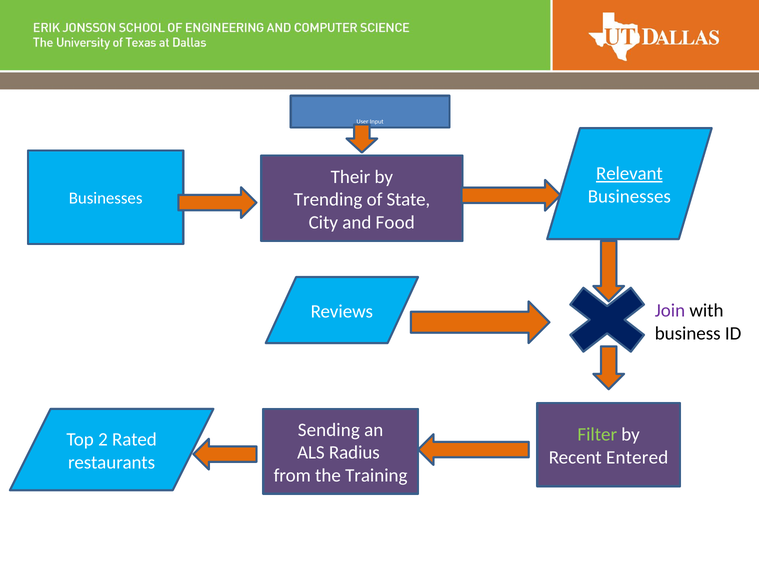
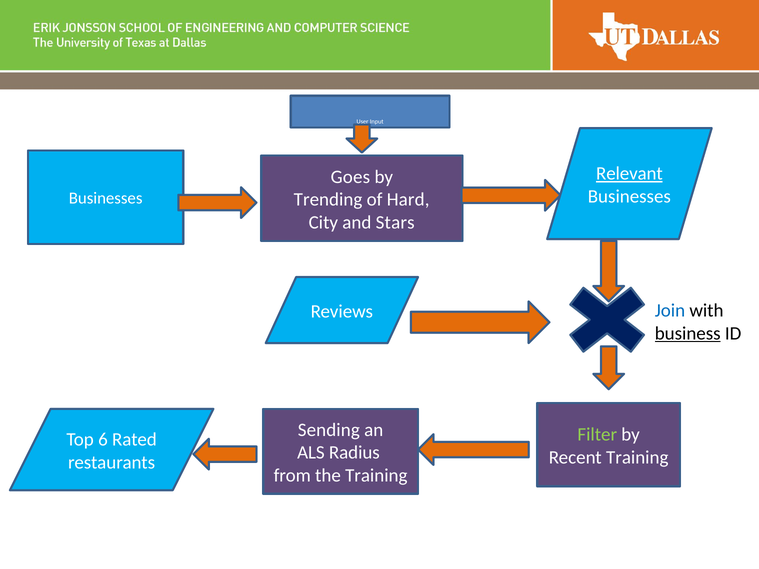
Their: Their -> Goes (350, 177)
State: State -> Hard (408, 200)
Food: Food -> Stars (395, 222)
Join colour: purple -> blue (670, 311)
business underline: none -> present (688, 333)
2: 2 -> 6 (103, 440)
Recent Entered: Entered -> Training (637, 458)
